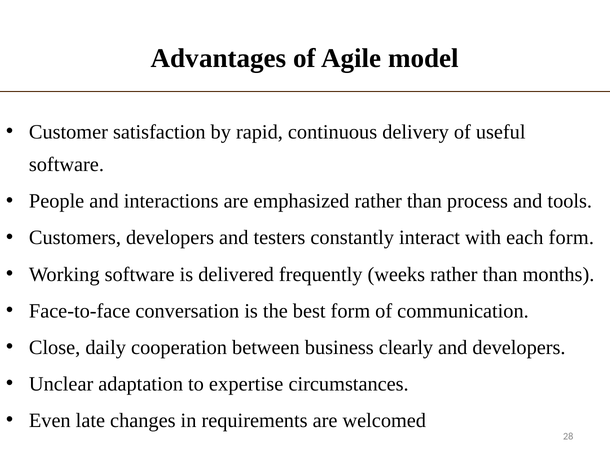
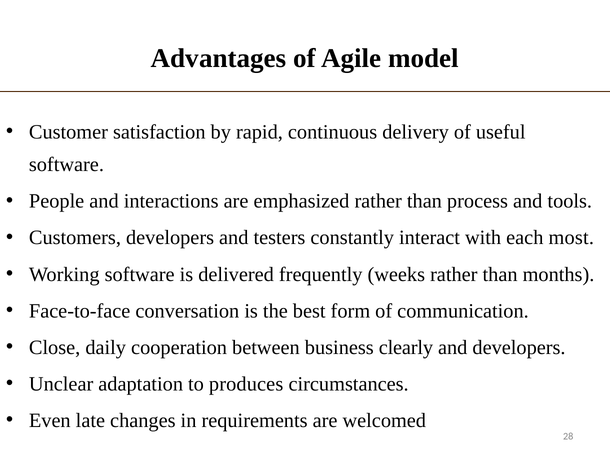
each form: form -> most (571, 238)
expertise: expertise -> produces (246, 384)
